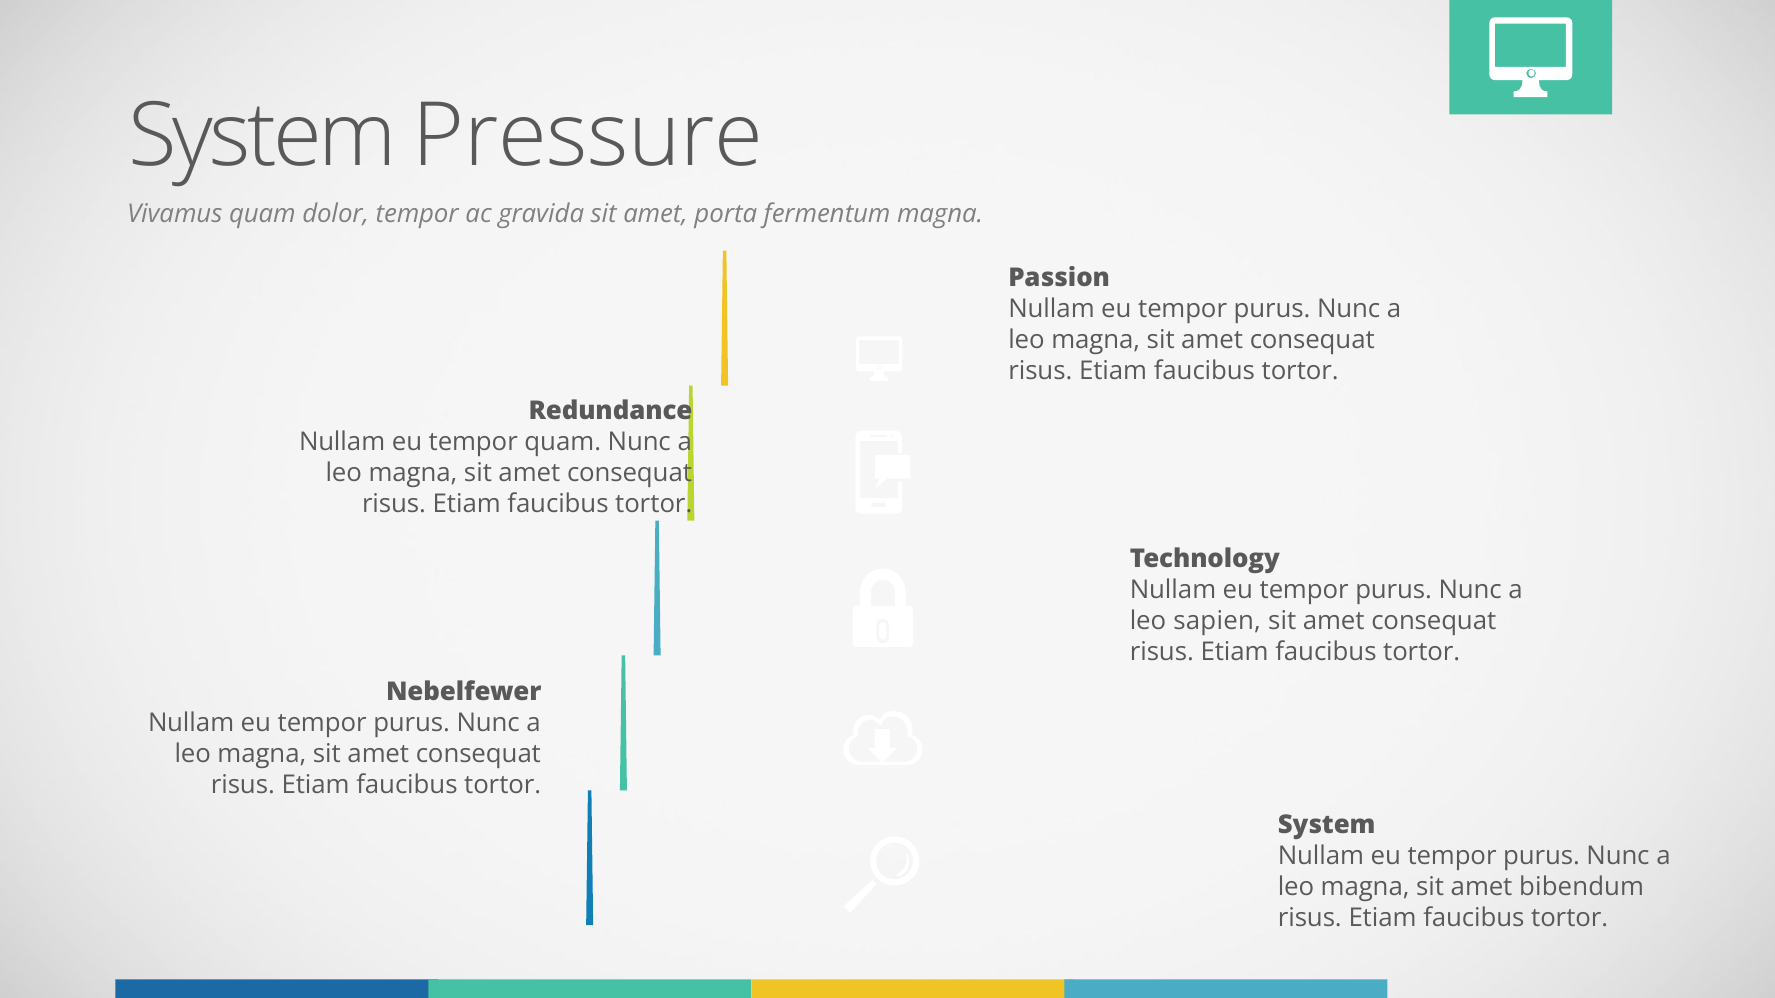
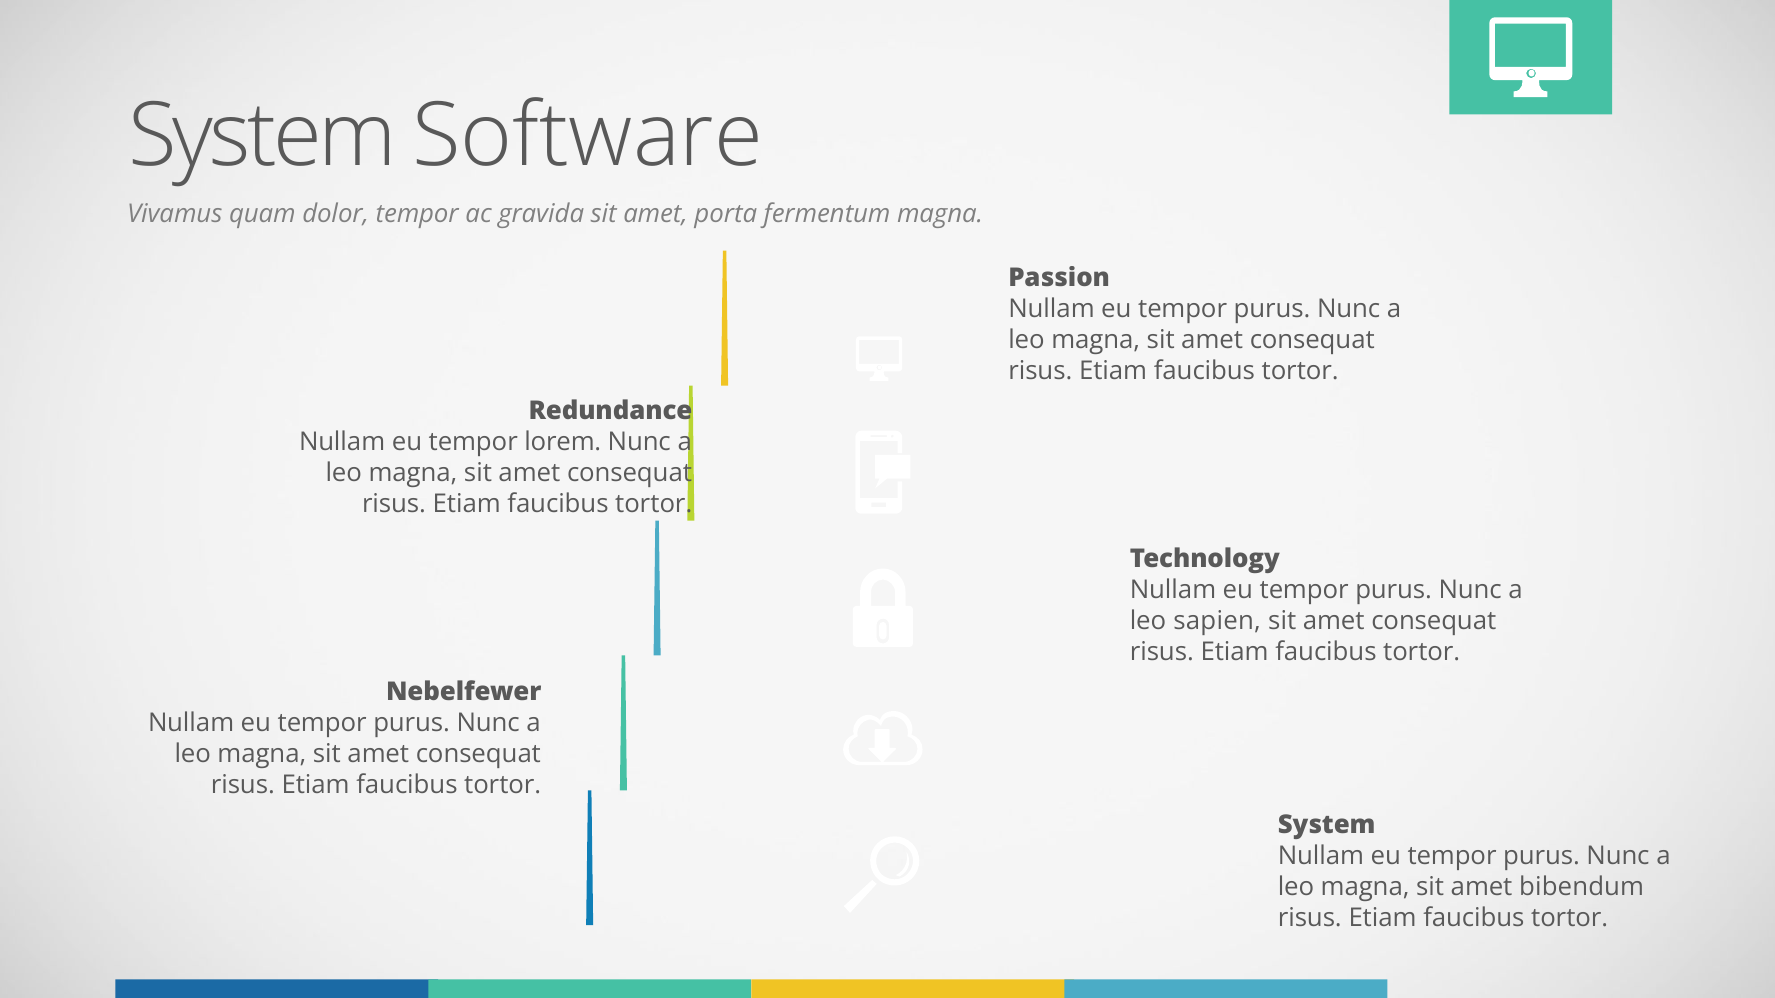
Pressure: Pressure -> Software (588, 136)
tempor quam: quam -> lorem (563, 442)
